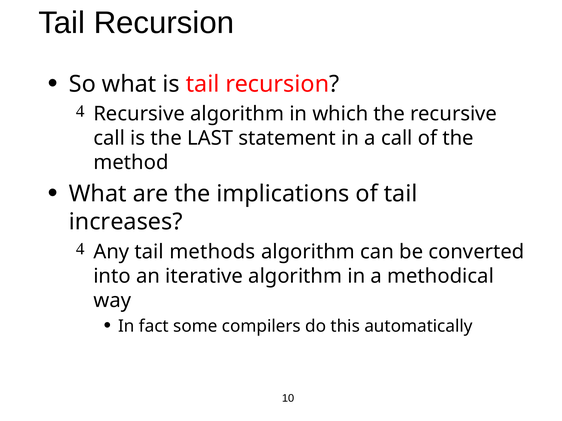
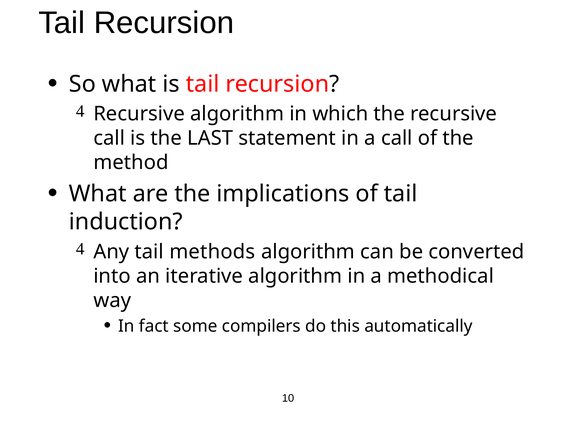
increases: increases -> induction (126, 222)
